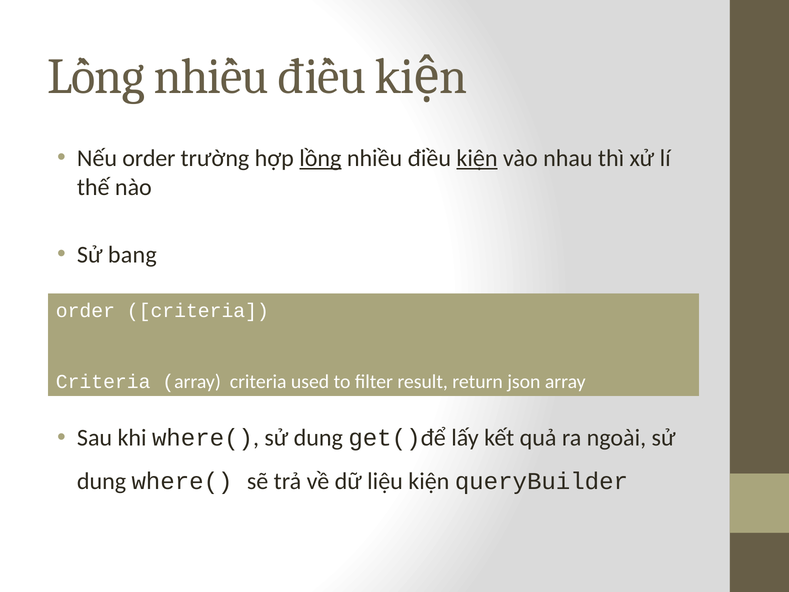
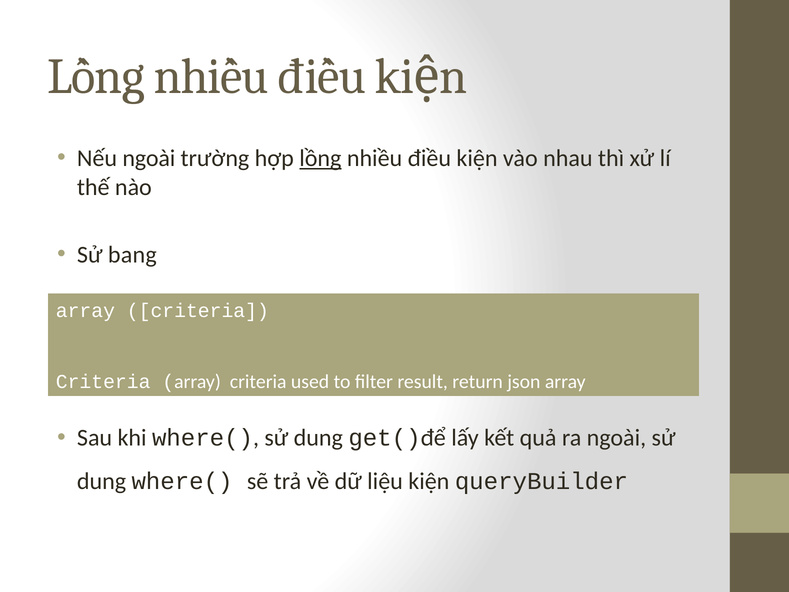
Nếu order: order -> ngoài (149, 158)
kiện underline: present -> none (477, 158)
order: order -> array (85, 310)
